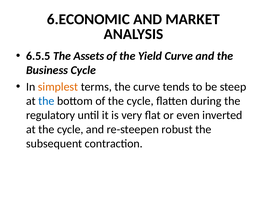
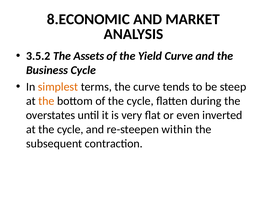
6.ECONOMIC: 6.ECONOMIC -> 8.ECONOMIC (88, 19)
6.5.5: 6.5.5 -> 3.5.2 (38, 56)
the colour: blue -> orange (46, 101)
regulatory: regulatory -> overstates (51, 115)
robust: robust -> within (177, 130)
